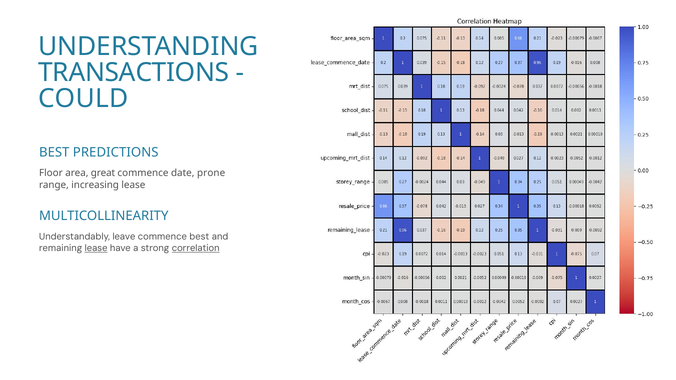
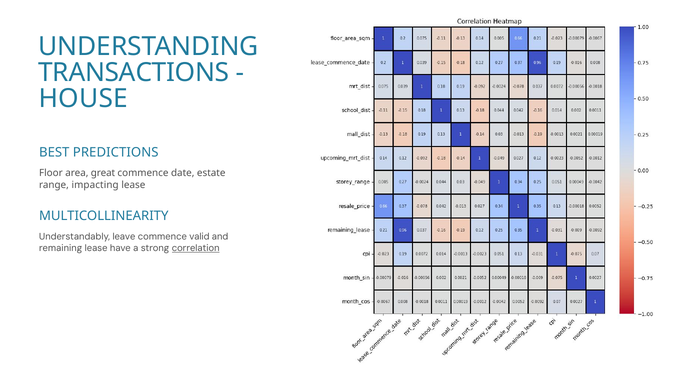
COULD: COULD -> HOUSE (83, 99)
prone: prone -> estate (211, 173)
increasing: increasing -> impacting (95, 185)
commence best: best -> valid (199, 237)
lease underline: present -> none (96, 248)
